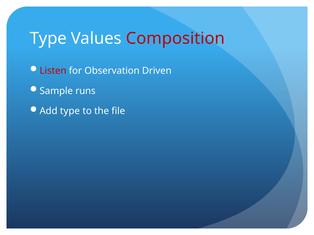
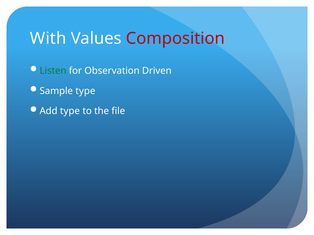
Type: Type -> With (48, 39)
Listen colour: red -> green (53, 71)
Sample runs: runs -> type (85, 91)
